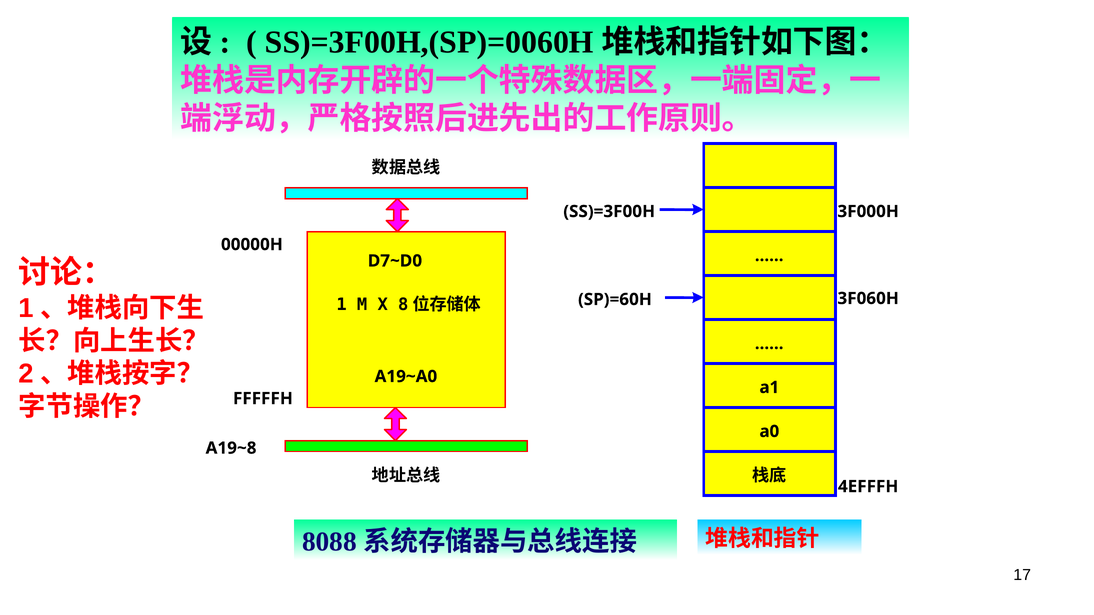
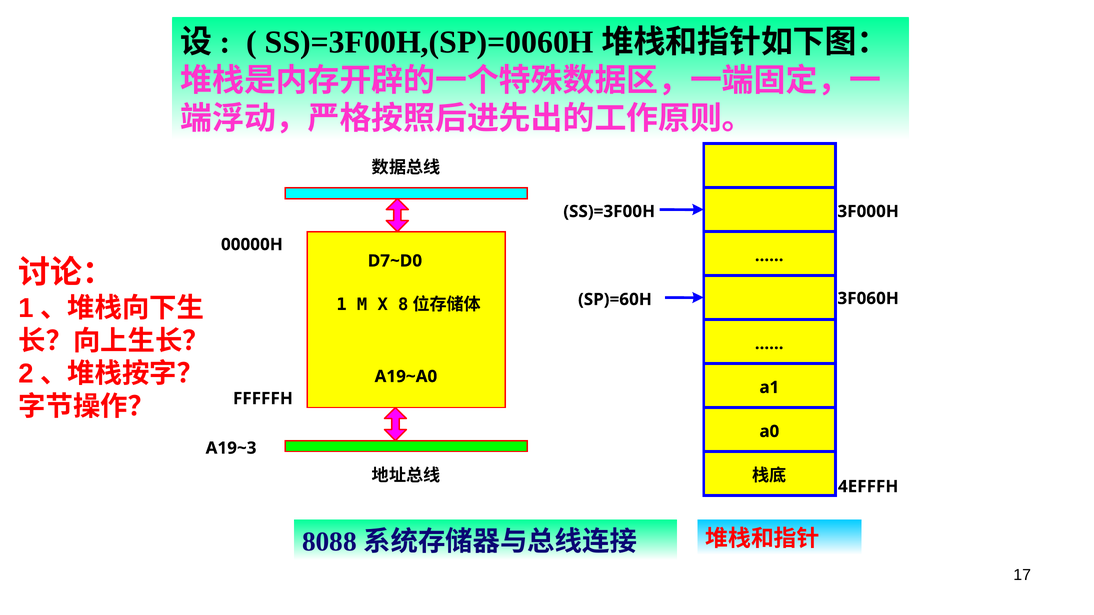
A19~8: A19~8 -> A19~3 (231, 448)
